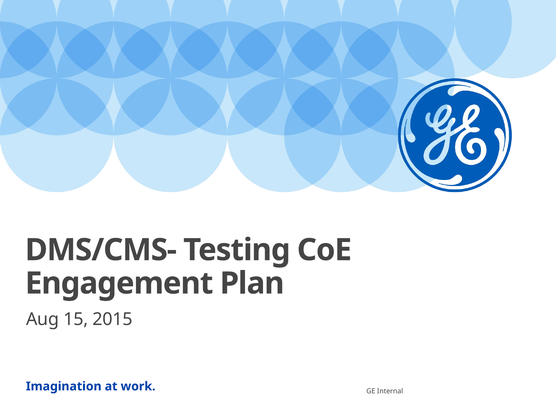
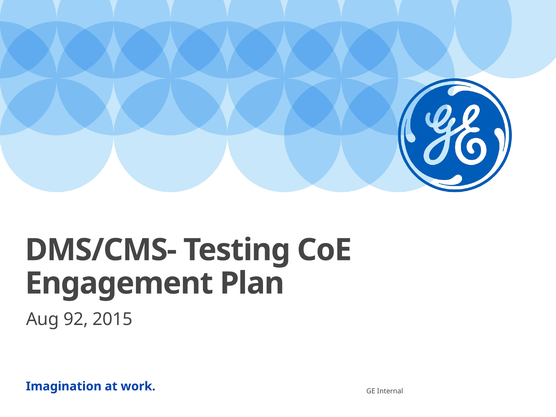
15: 15 -> 92 (76, 319)
